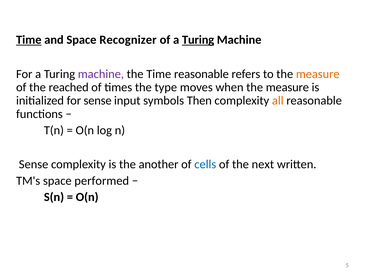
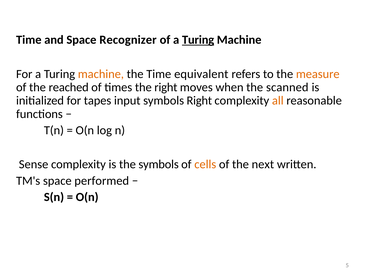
Time underline: present -> none (29, 40)
machine colour: purple -> orange (101, 74)
Time reasonable: reasonable -> equivalent (201, 74)
the type: type -> right (166, 87)
when the measure: measure -> scanned (287, 87)
for sense: sense -> tapes (98, 101)
symbols Then: Then -> Right (199, 101)
the another: another -> symbols (159, 165)
cells colour: blue -> orange (205, 165)
